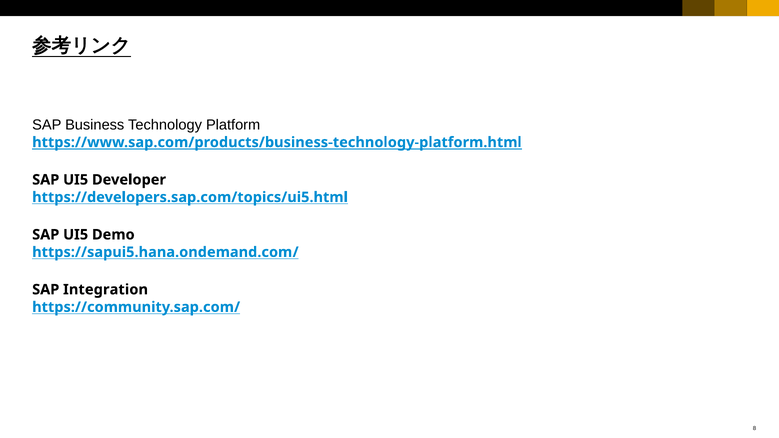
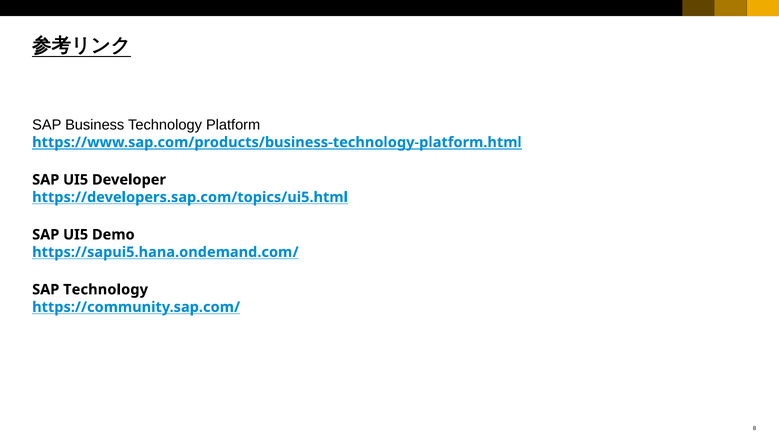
SAP Integration: Integration -> Technology (106, 290)
